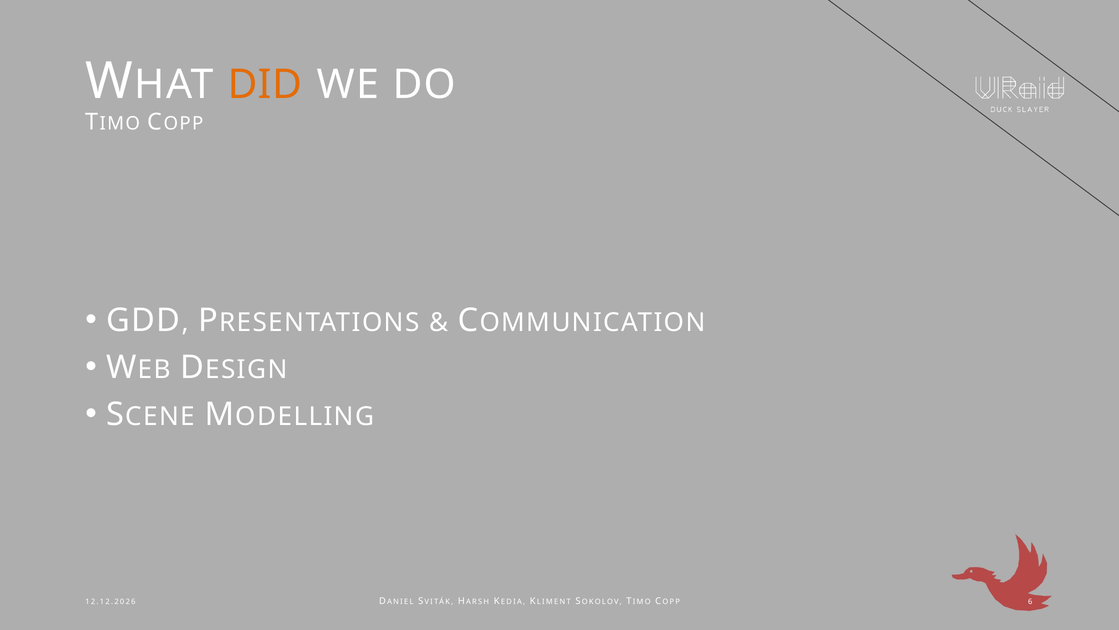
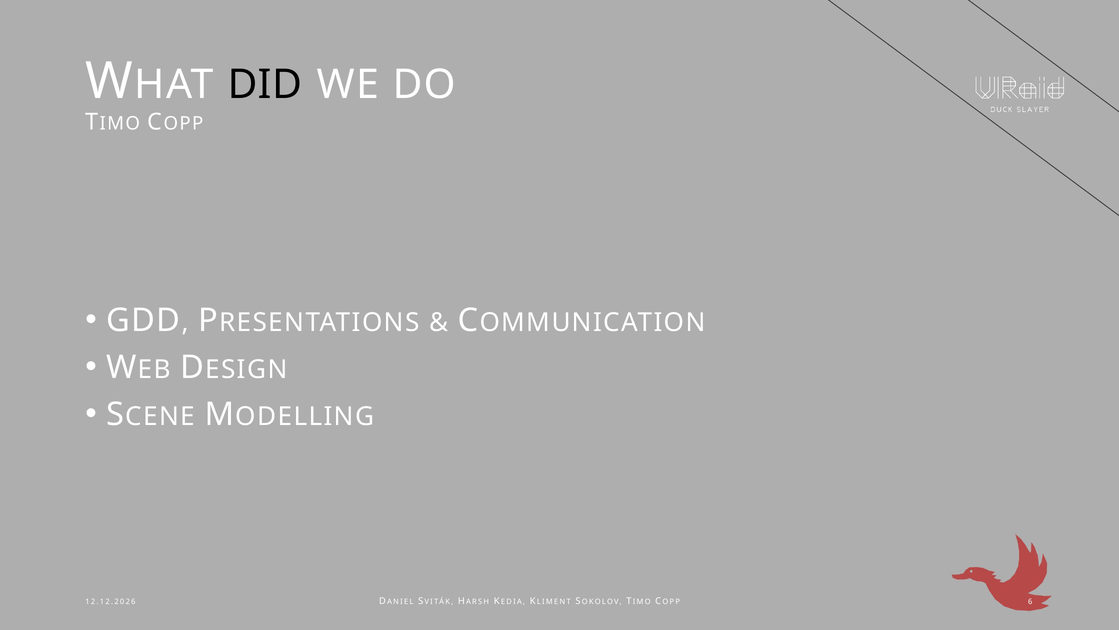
DID colour: orange -> black (265, 85)
